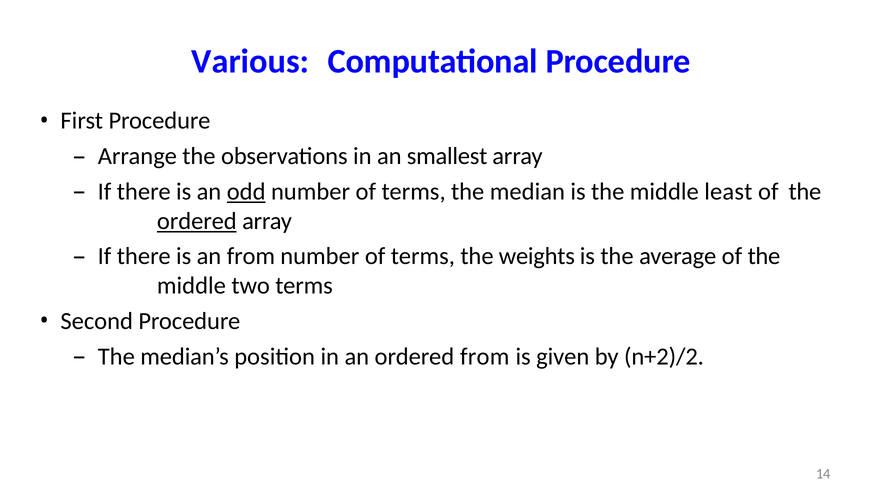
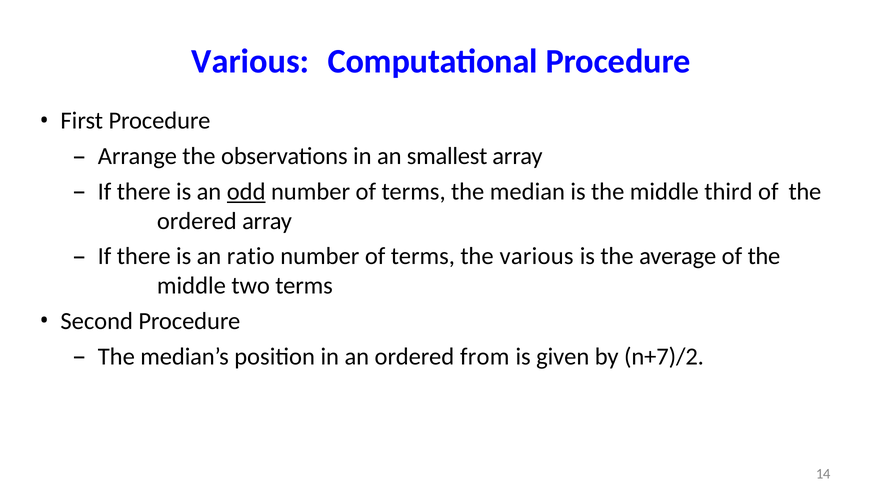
least: least -> third (728, 192)
ordered underline: present -> none (197, 221)
an from: from -> ratio (251, 256)
the weights: weights -> various (537, 256)
n+2)/2: n+2)/2 -> n+7)/2 (664, 357)
